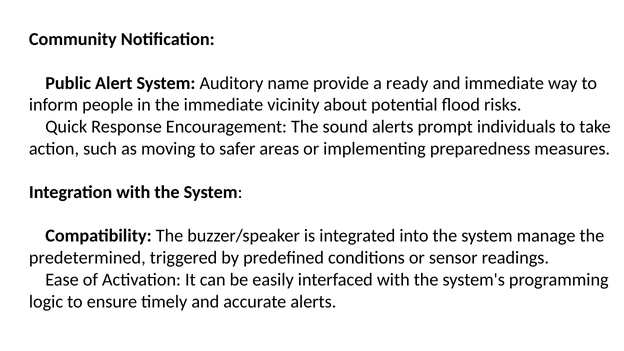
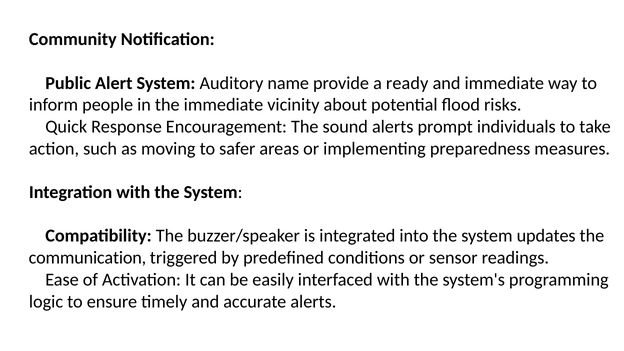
manage: manage -> updates (546, 236)
predetermined: predetermined -> communication (87, 258)
